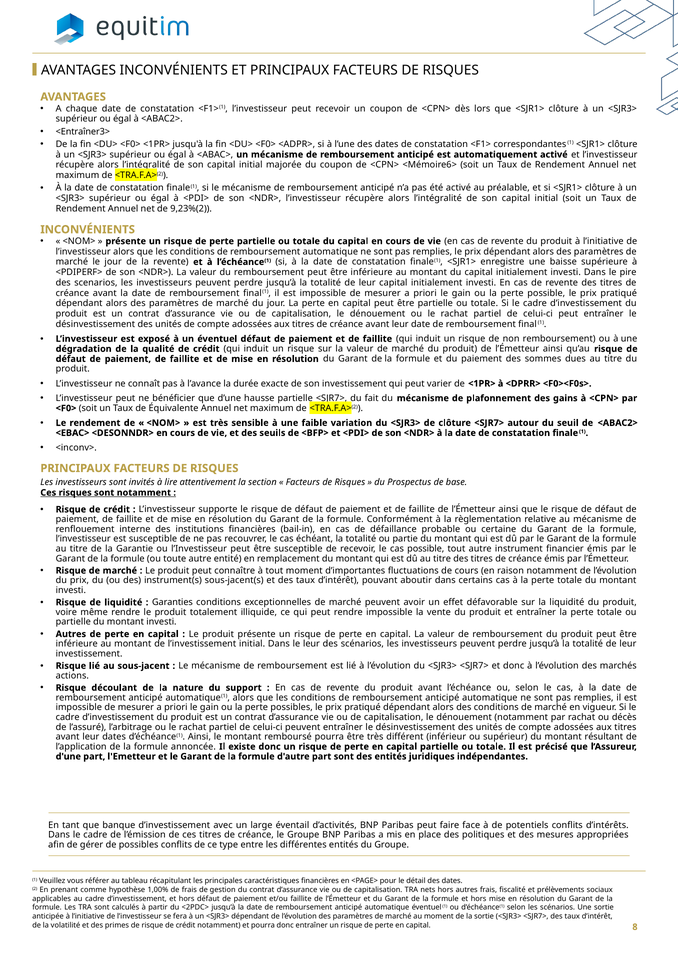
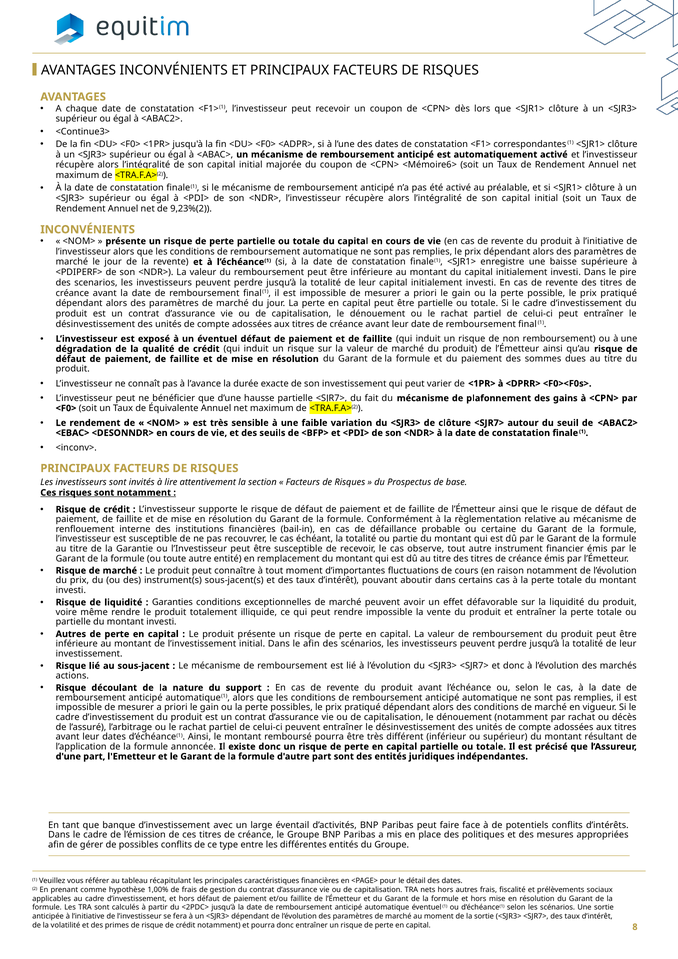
<Entraîner3>: <Entraîner3> -> <Continue3> (83, 132)
cas possible: possible -> observe (426, 549)
le leur: leur -> afin (311, 644)
